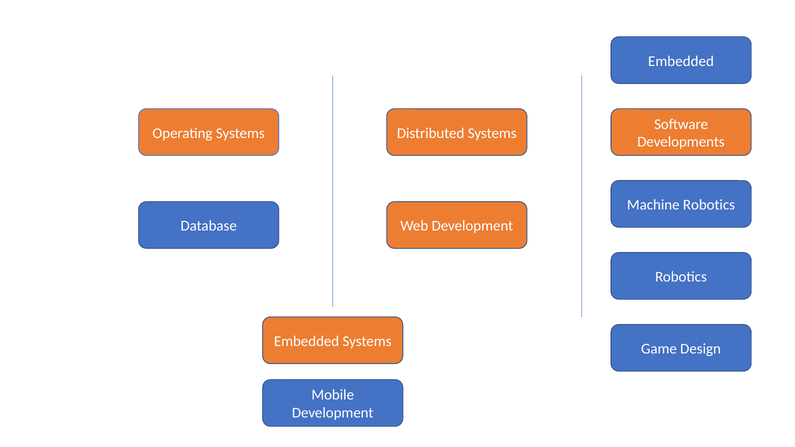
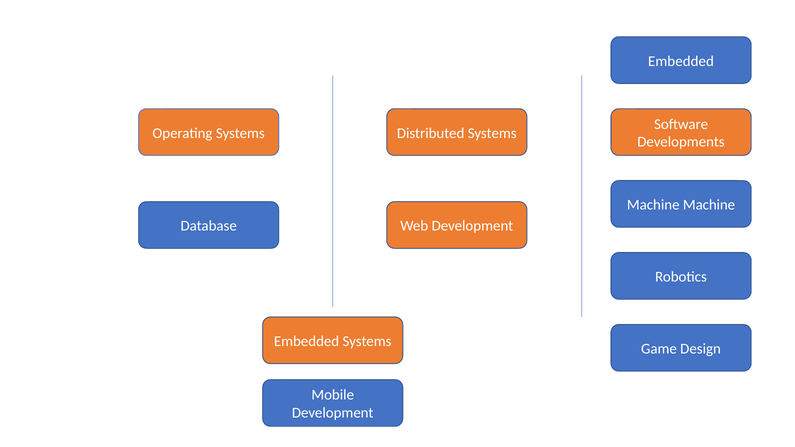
Machine Robotics: Robotics -> Machine (709, 205)
